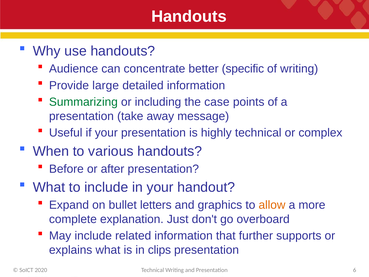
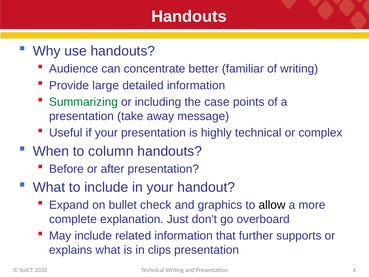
specific: specific -> familiar (243, 69)
various: various -> column (111, 151)
letters: letters -> check (156, 205)
allow colour: orange -> black (272, 205)
